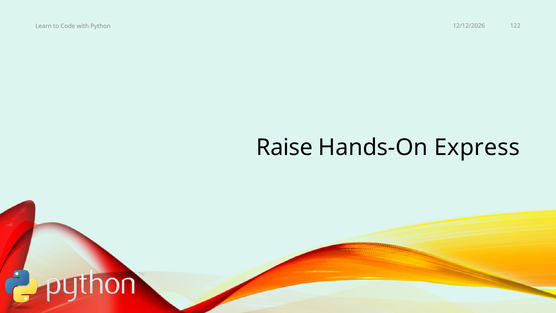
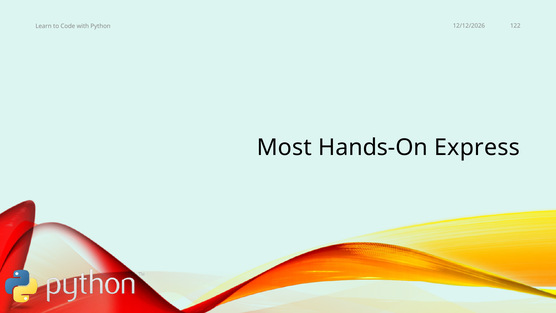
Raise: Raise -> Most (284, 147)
